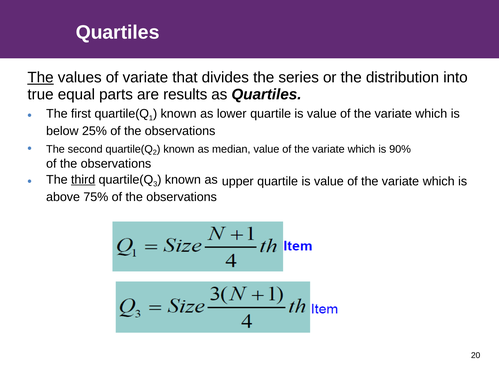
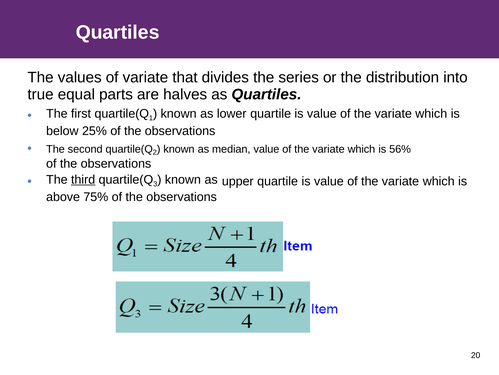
The underline: present -> none (41, 77)
results: results -> halves (185, 94)
90%: 90% -> 56% (400, 149)
